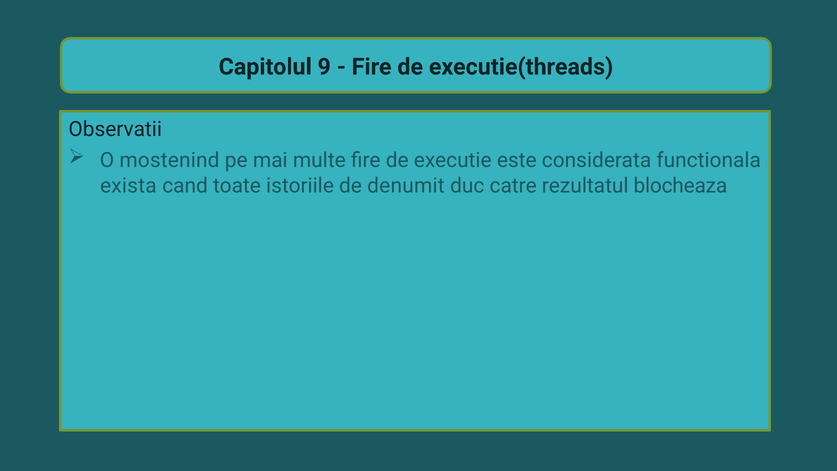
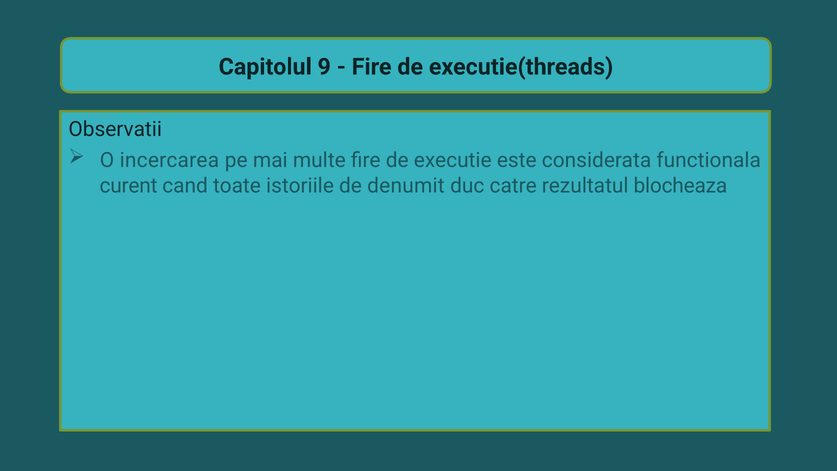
mostenind: mostenind -> incercarea (169, 160)
exista: exista -> curent (129, 186)
